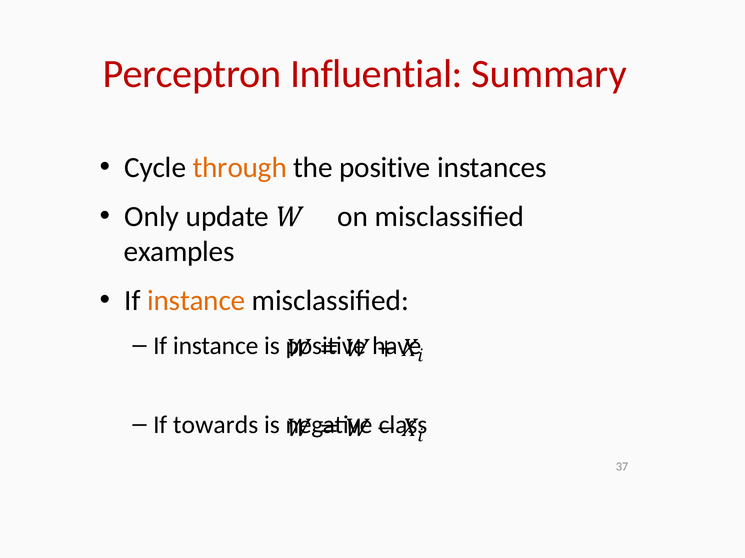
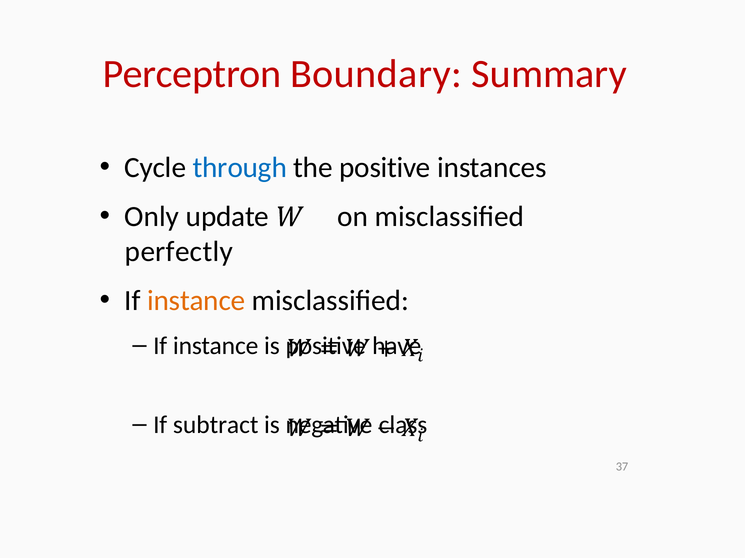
Influential: Influential -> Boundary (376, 74)
through colour: orange -> blue (240, 168)
examples: examples -> perfectly (179, 252)
towards: towards -> subtract (216, 425)
